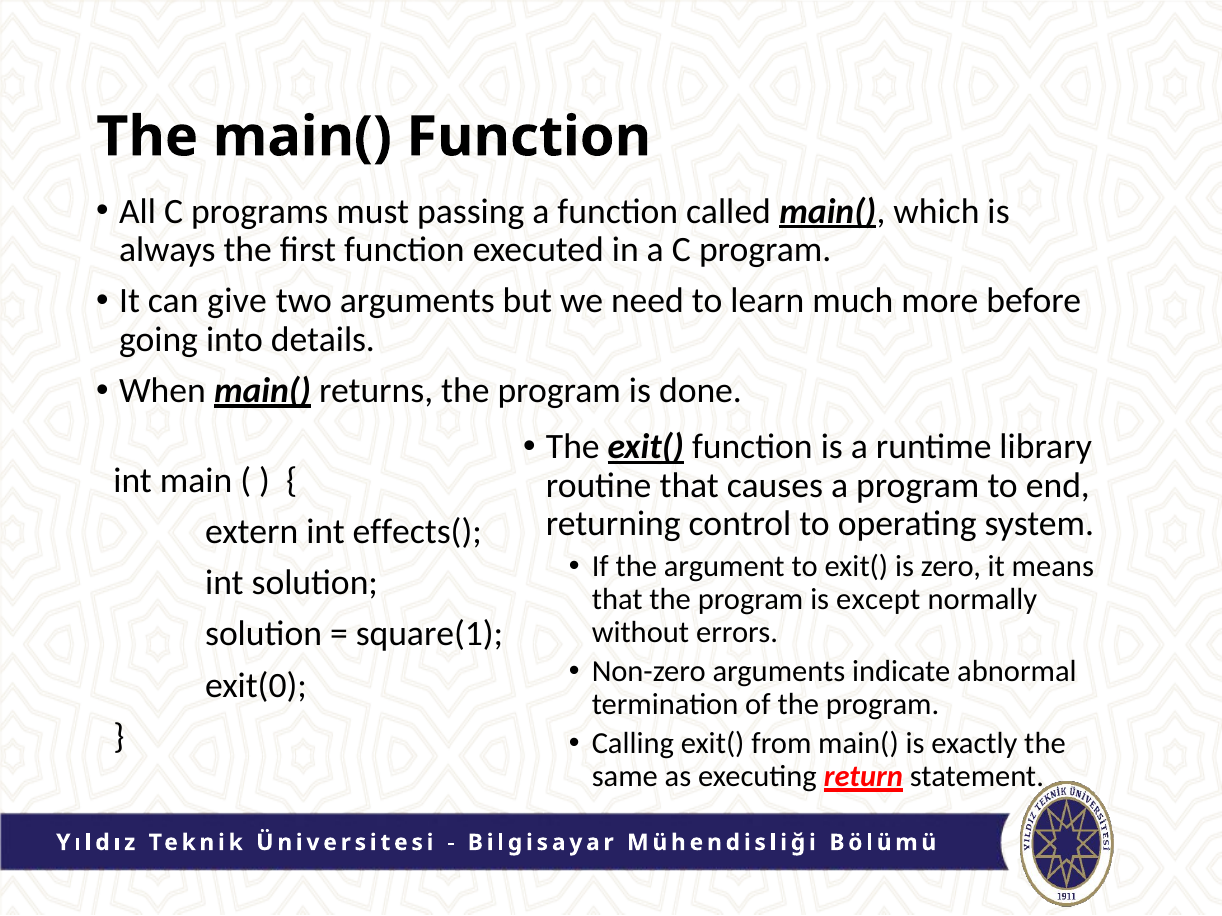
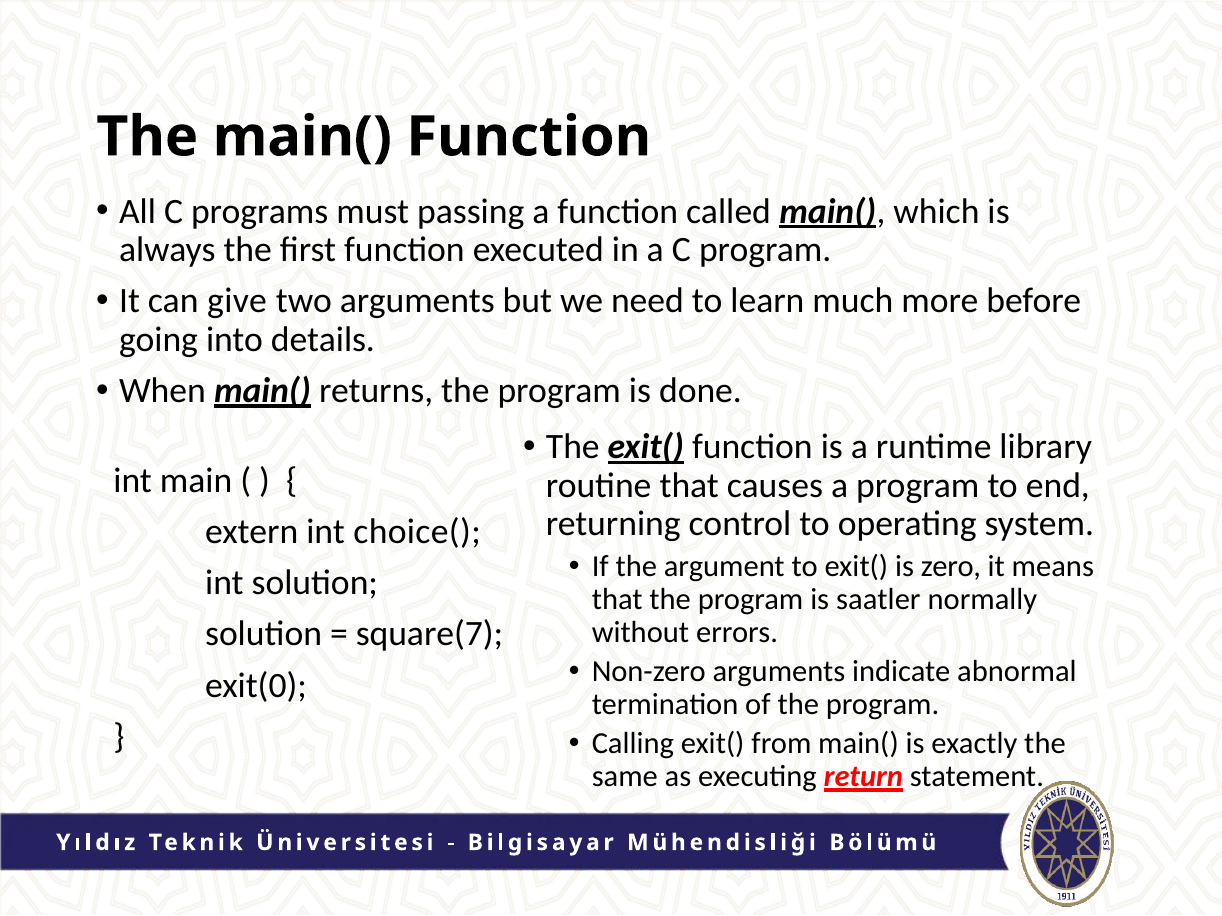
effects(: effects( -> choice( (417, 532)
except: except -> saatler (878, 599)
square(1: square(1 -> square(7 (429, 635)
